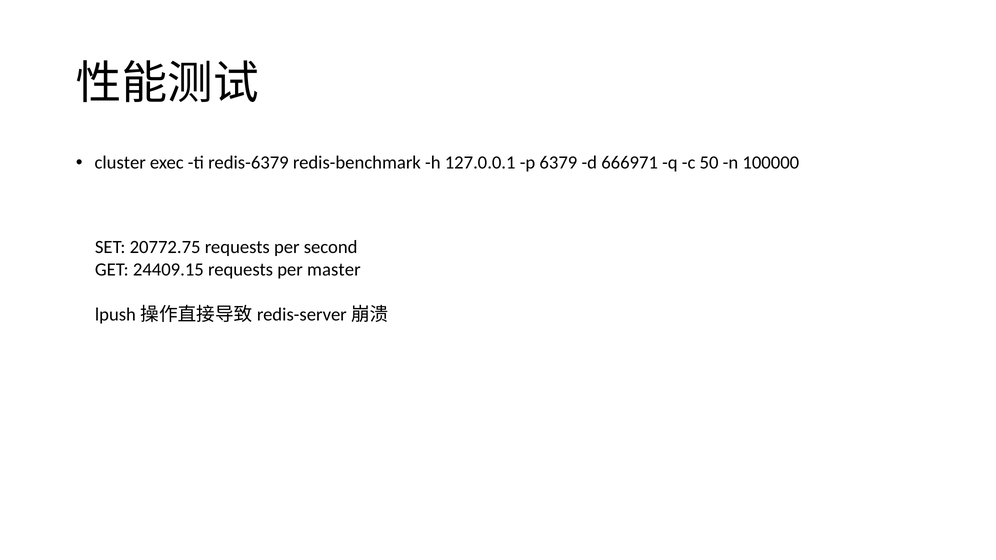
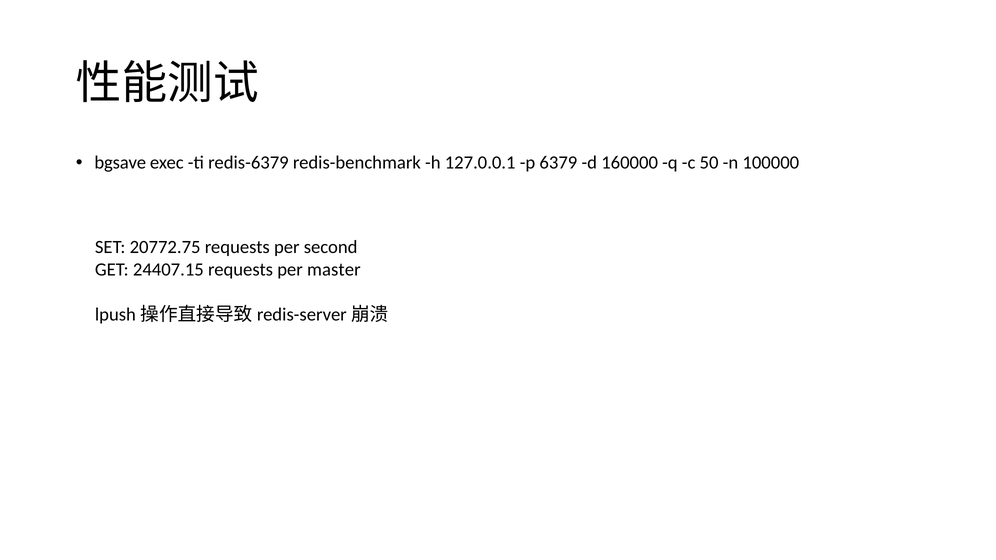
cluster: cluster -> bgsave (120, 163)
666971: 666971 -> 160000 (630, 163)
24409.15: 24409.15 -> 24407.15 (168, 270)
